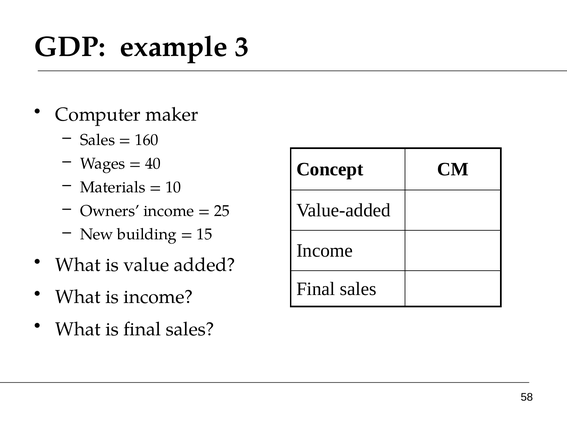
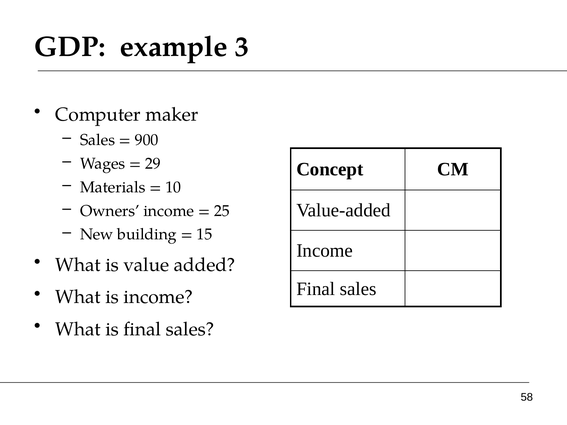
160: 160 -> 900 (147, 140)
40: 40 -> 29 (153, 164)
